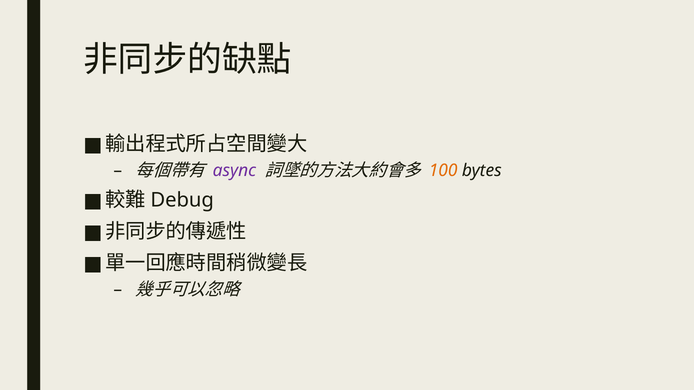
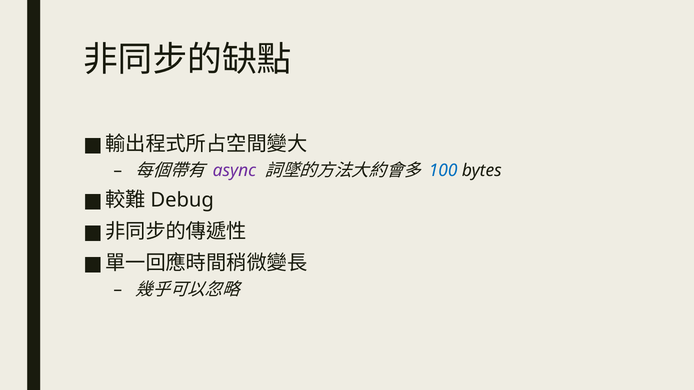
100 colour: orange -> blue (443, 171)
